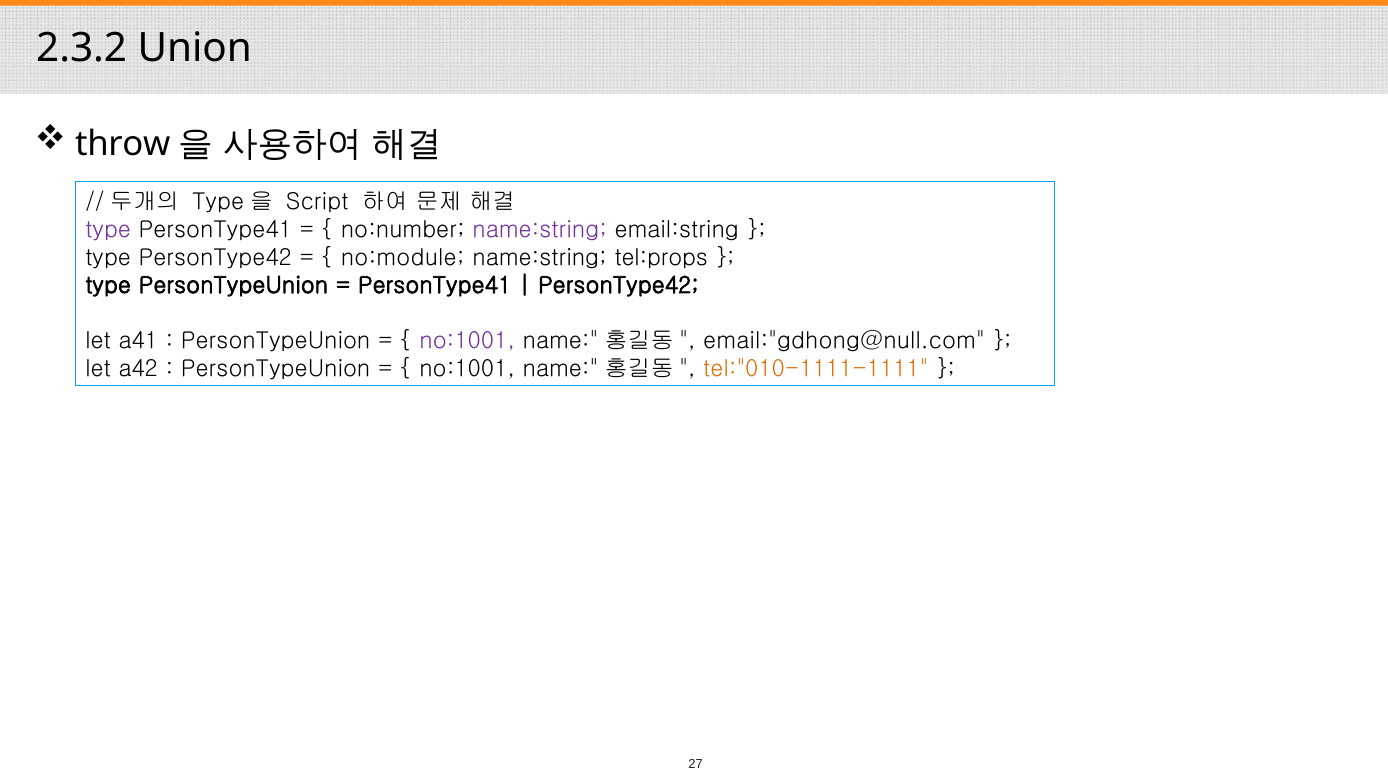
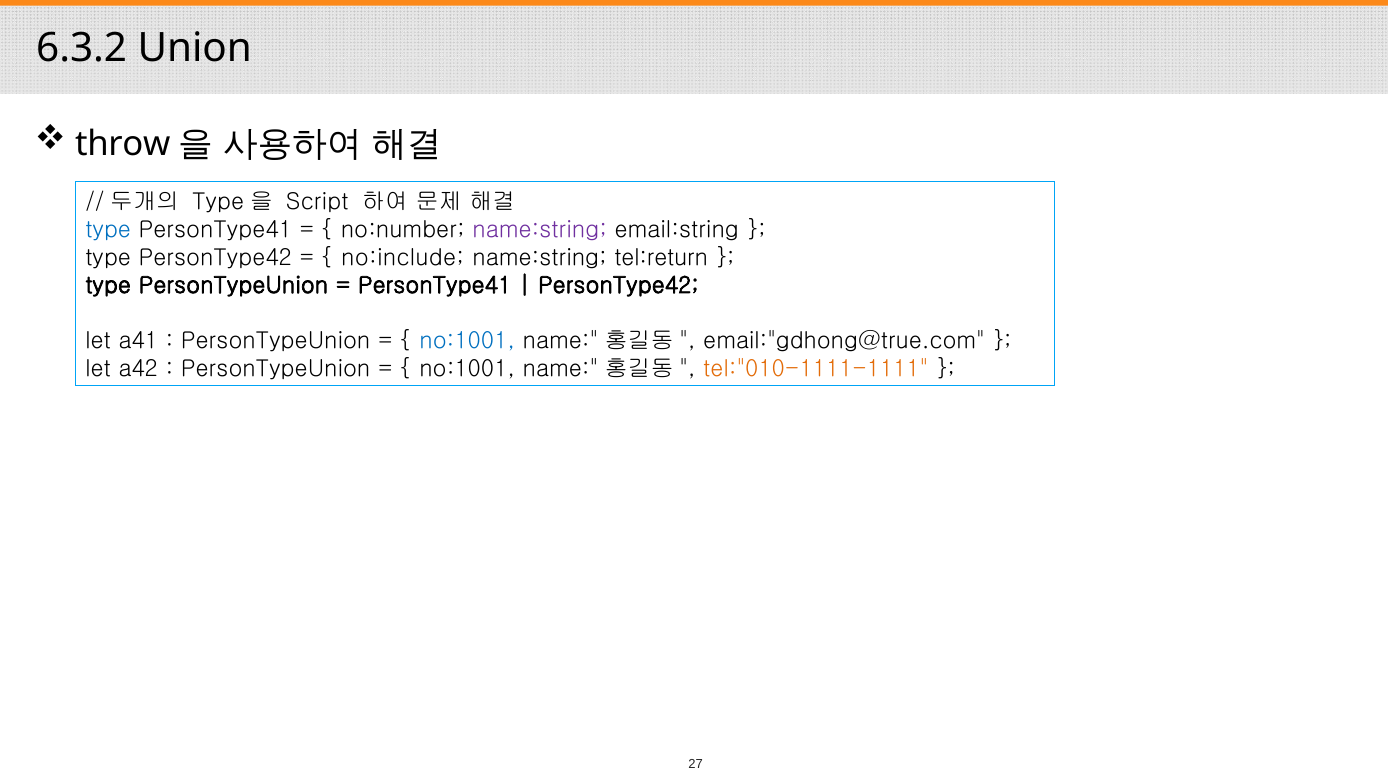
2.3.2: 2.3.2 -> 6.3.2 (82, 48)
type colour: purple -> blue (108, 230)
no:module: no:module -> no:include (403, 257)
tel:props: tel:props -> tel:return (661, 257)
no:1001 colour: purple -> blue (467, 341)
email:"gdhong@null.com: email:"gdhong@null.com -> email:"gdhong@true.com (844, 341)
